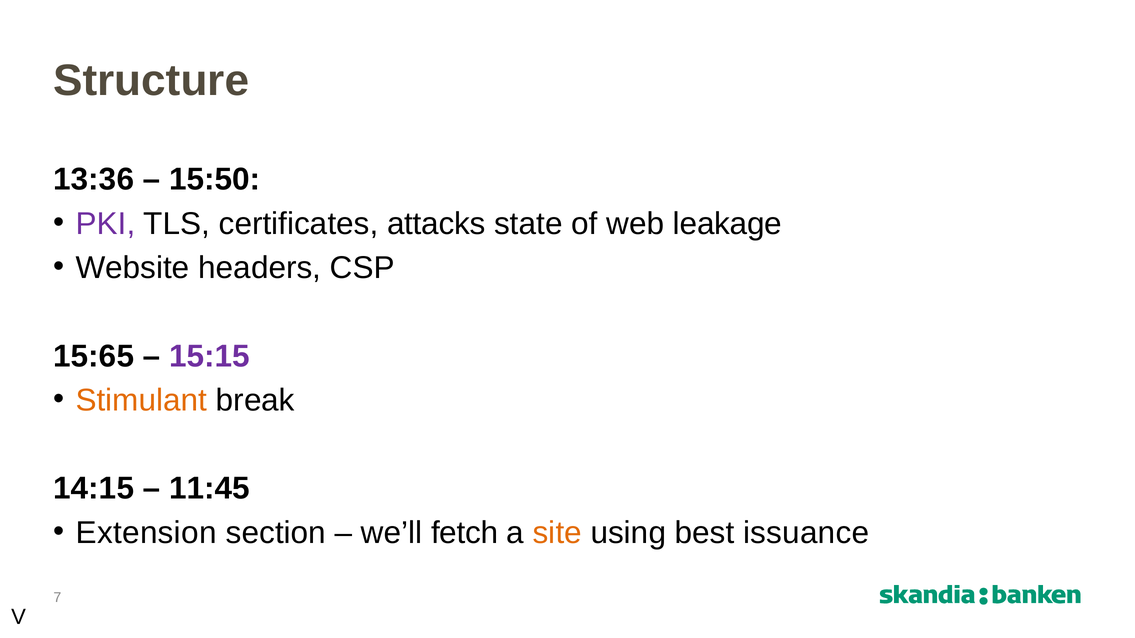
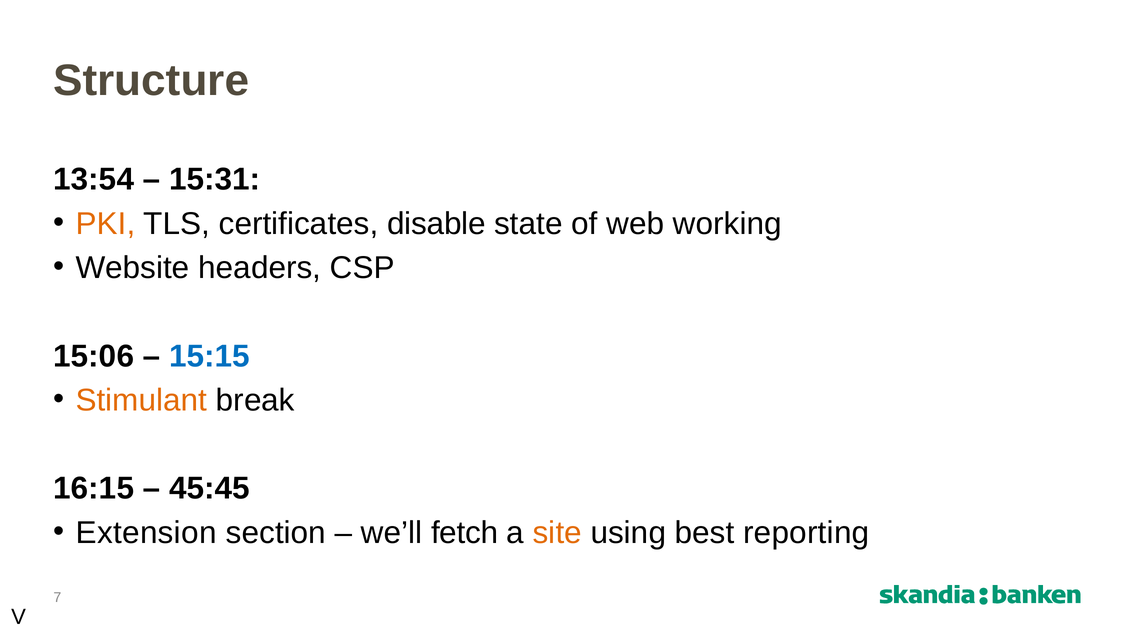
13:36: 13:36 -> 13:54 (94, 180)
15:50: 15:50 -> 15:31 (215, 180)
PKI colour: purple -> orange (105, 224)
attacks: attacks -> disable (436, 224)
leakage: leakage -> working (727, 224)
15:65: 15:65 -> 15:06 (94, 356)
15:15 colour: purple -> blue (209, 356)
14:15: 14:15 -> 16:15 (94, 489)
11:45: 11:45 -> 45:45 (209, 489)
issuance: issuance -> reporting (806, 533)
